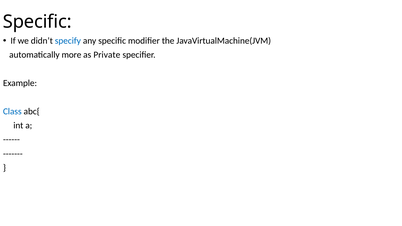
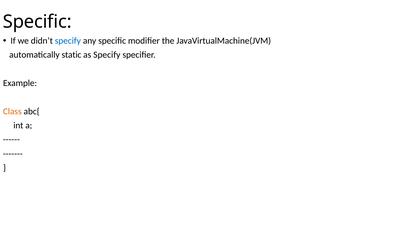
more: more -> static (71, 55)
as Private: Private -> Specify (107, 55)
Class colour: blue -> orange (12, 111)
